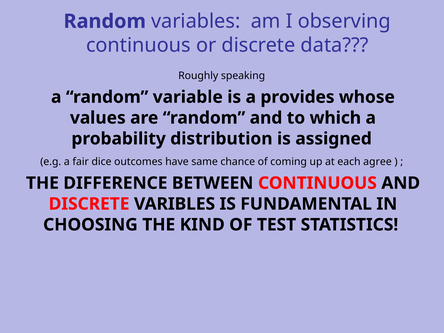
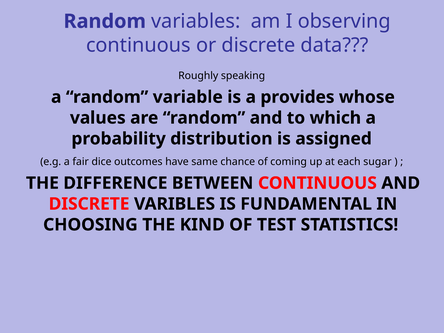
agree: agree -> sugar (377, 162)
